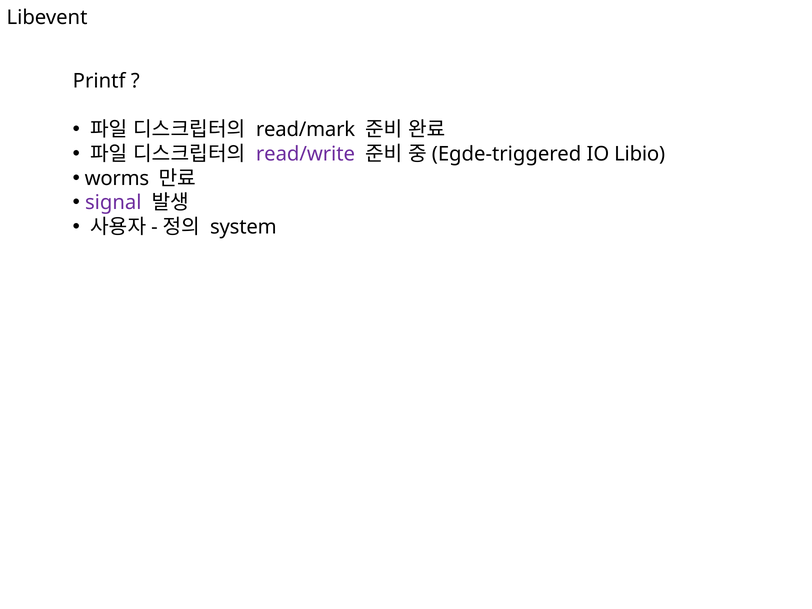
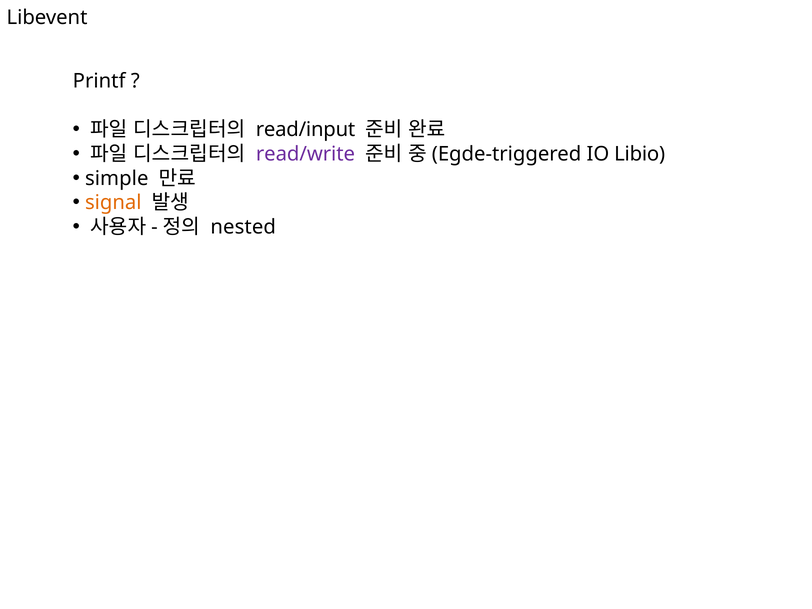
read/mark: read/mark -> read/input (306, 130)
worms: worms -> simple (117, 178)
signal colour: purple -> orange (113, 203)
system: system -> nested (243, 227)
